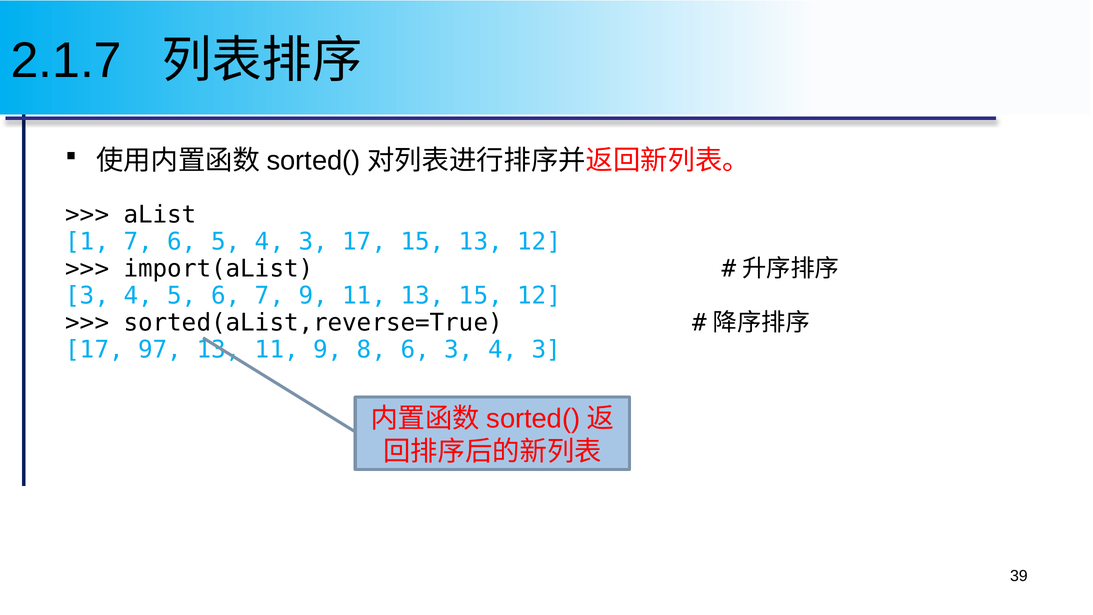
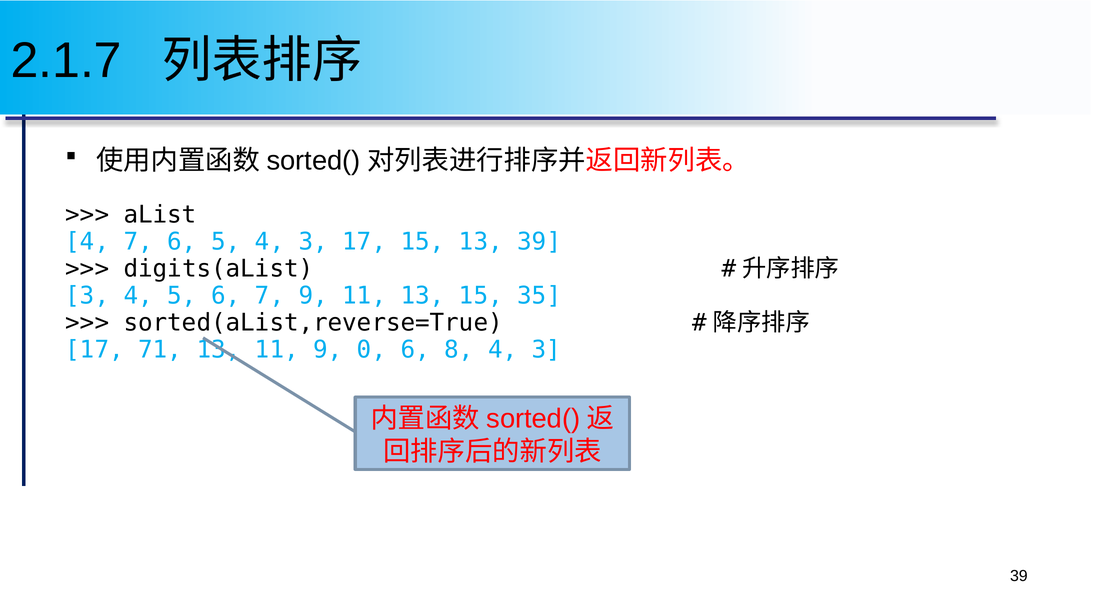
1: 1 -> 4 (87, 242)
13 12: 12 -> 39 (539, 242)
import(aList: import(aList -> digits(aList (219, 269)
15 12: 12 -> 35 (539, 296)
97: 97 -> 71 (160, 350)
8: 8 -> 0 (372, 350)
6 3: 3 -> 8 (459, 350)
